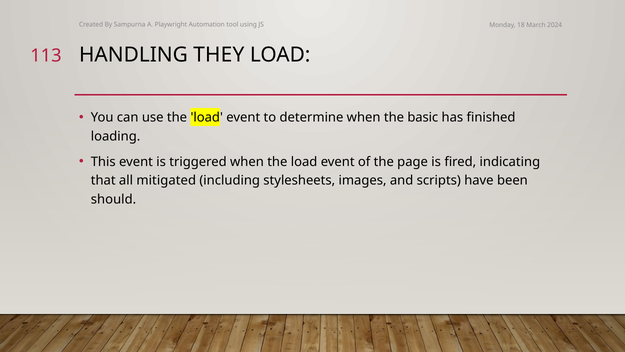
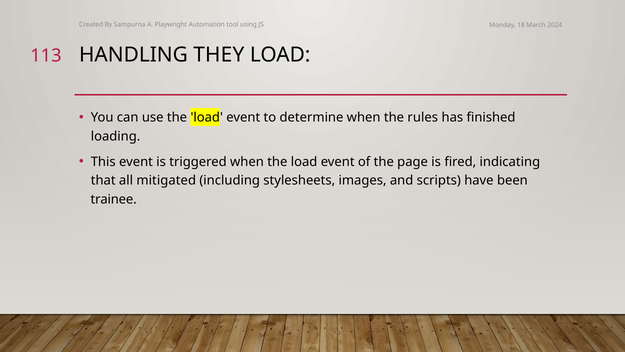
basic: basic -> rules (423, 118)
should: should -> trainee (114, 199)
